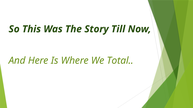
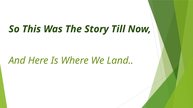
Total: Total -> Land (120, 61)
